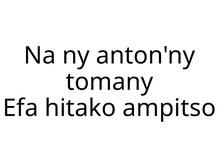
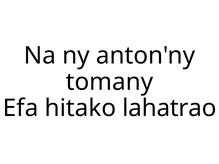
ampitso: ampitso -> lahatrao (169, 108)
